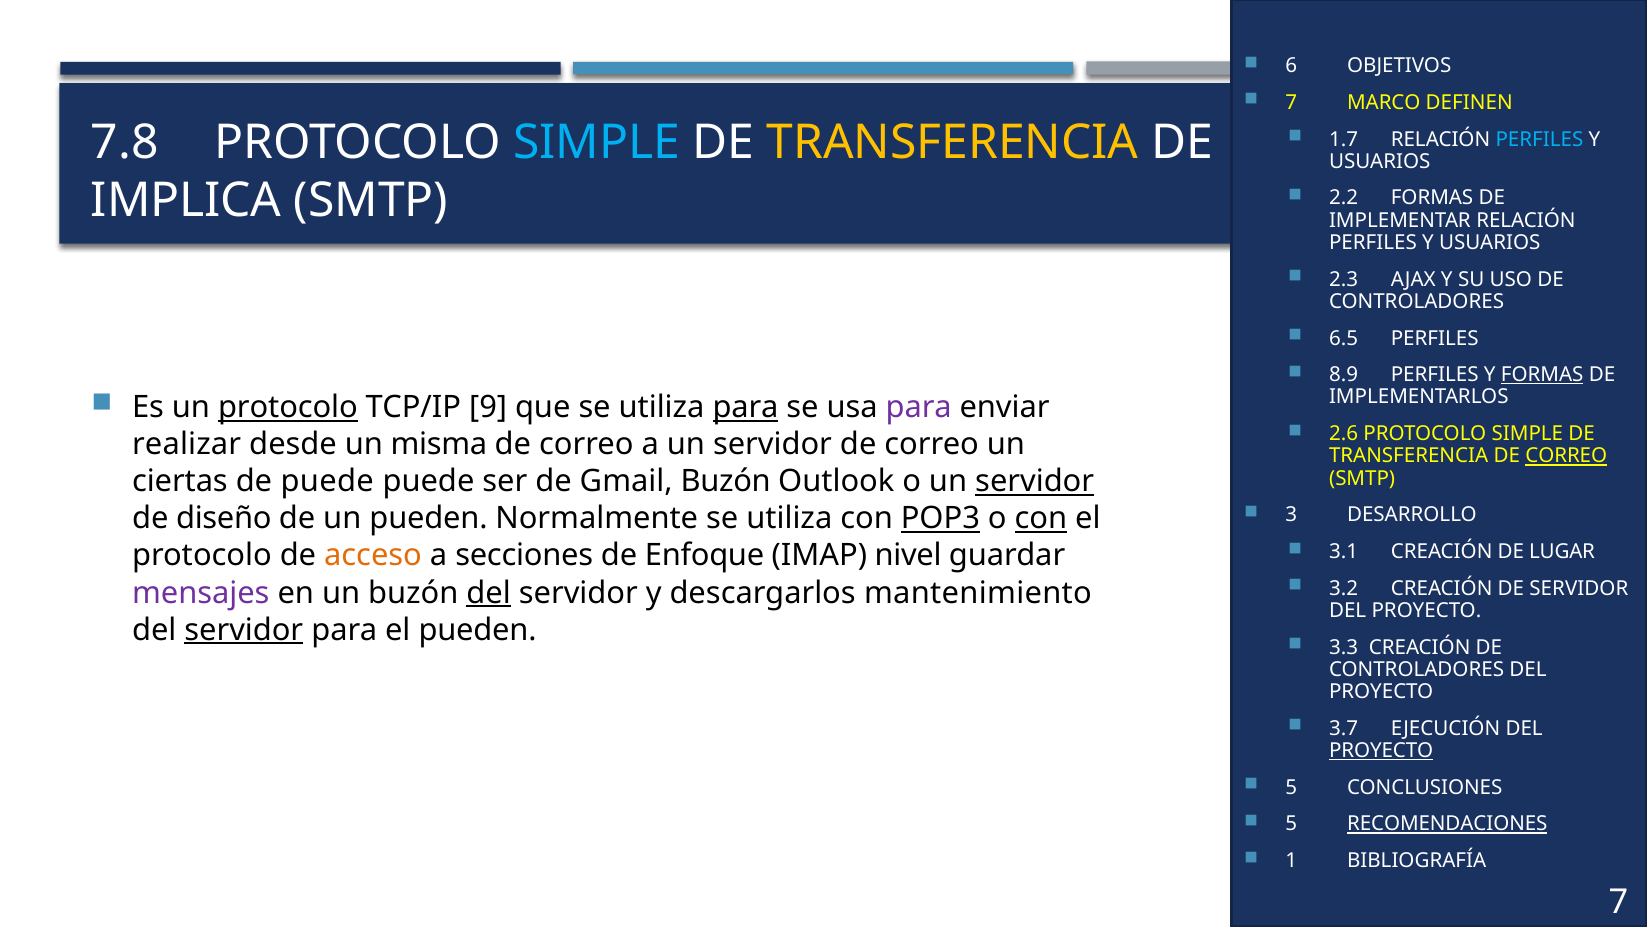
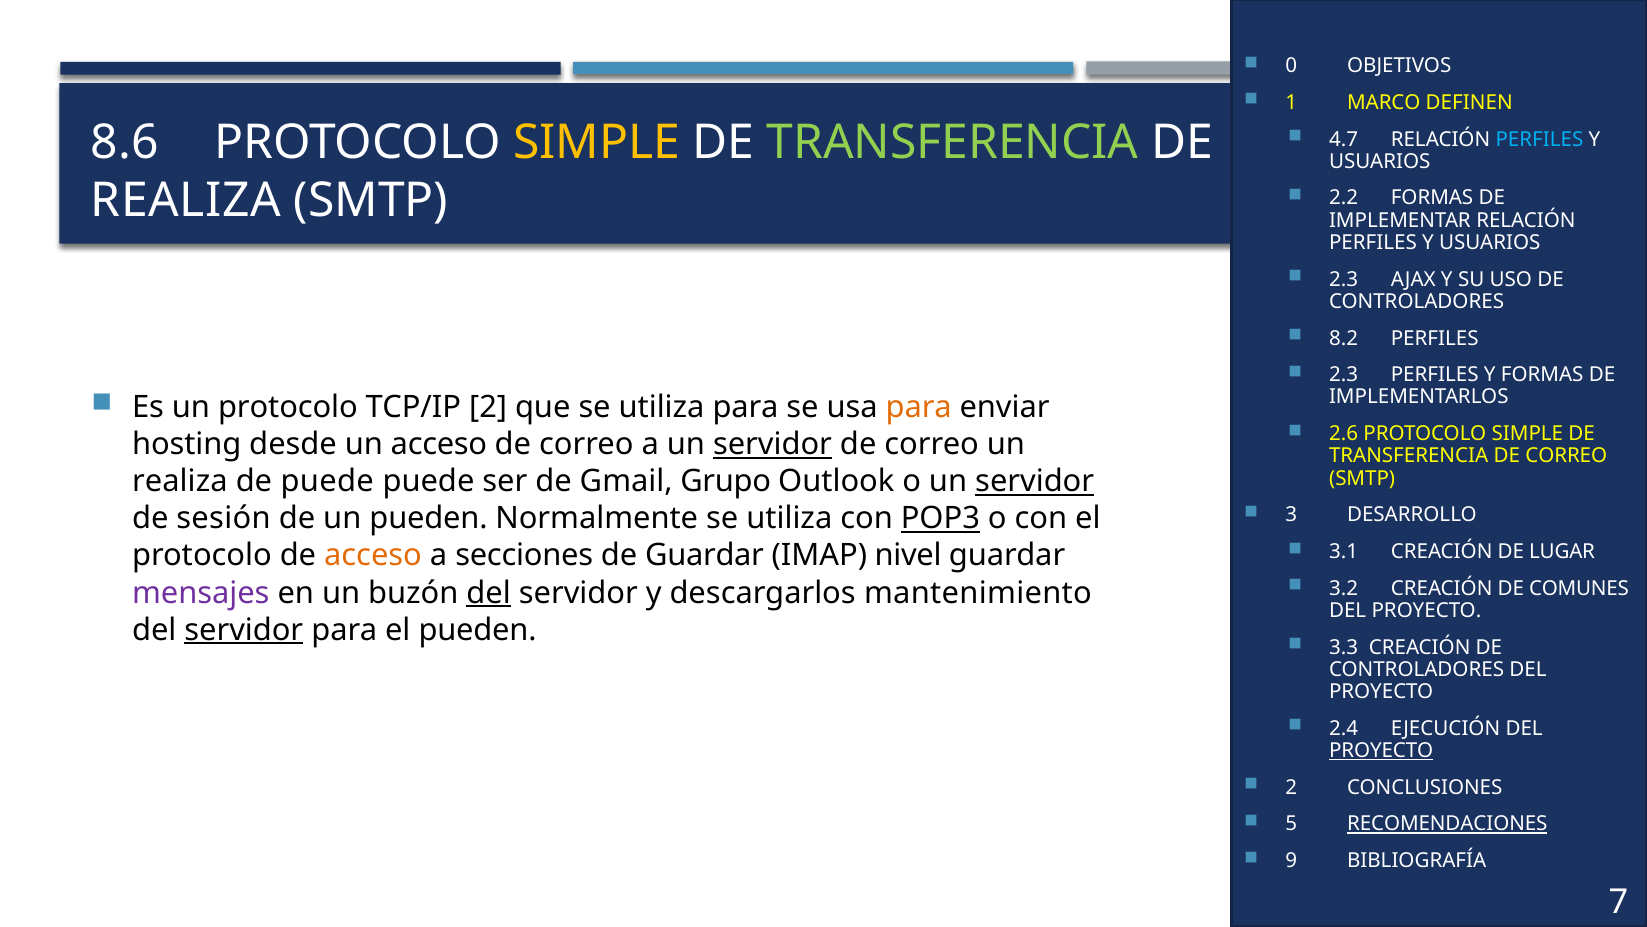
6: 6 -> 0 (1291, 66)
7: 7 -> 1 (1291, 102)
7.8: 7.8 -> 8.6 (125, 142)
SIMPLE colour: light blue -> yellow (597, 142)
TRANSFERENCIA colour: yellow -> light green (953, 142)
1.7: 1.7 -> 4.7 (1344, 139)
IMPLICA: IMPLICA -> REALIZA (186, 200)
6.5: 6.5 -> 8.2 (1344, 338)
8.9: 8.9 -> 2.3 (1344, 375)
FORMAS underline: present -> none (1542, 375)
protocolo underline: present -> none (288, 407)
TCP/IP 9: 9 -> 2 (488, 407)
para underline: present -> none (746, 407)
para colour: purple -> orange (919, 407)
realizar: realizar -> hosting (187, 444)
un misma: misma -> acceso (439, 444)
servidor underline: none -> present (773, 444)
CORREO underline: present -> none (1566, 456)
ciertas: ciertas -> realiza (180, 481)
Gmail Buzón: Buzón -> Grupo (726, 481)
diseño: diseño -> sesión (223, 518)
con underline: present -> none (1041, 518)
de Enfoque: Enfoque -> Guardar (705, 555)
SERVIDOR: SERVIDOR -> COMUNES (1579, 588)
3.7: 3.7 -> 2.4 (1344, 728)
5: 5 -> 2 (1291, 787)
1: 1 -> 9 (1291, 860)
